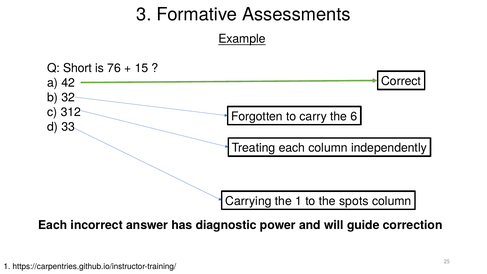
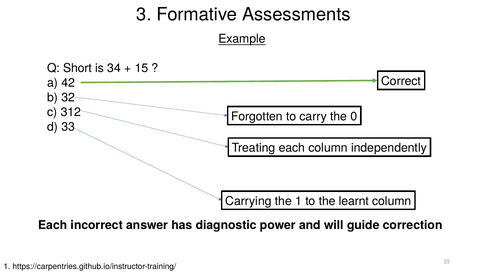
76: 76 -> 34 (114, 68)
6: 6 -> 0 (354, 116)
spots: spots -> learnt (354, 201)
